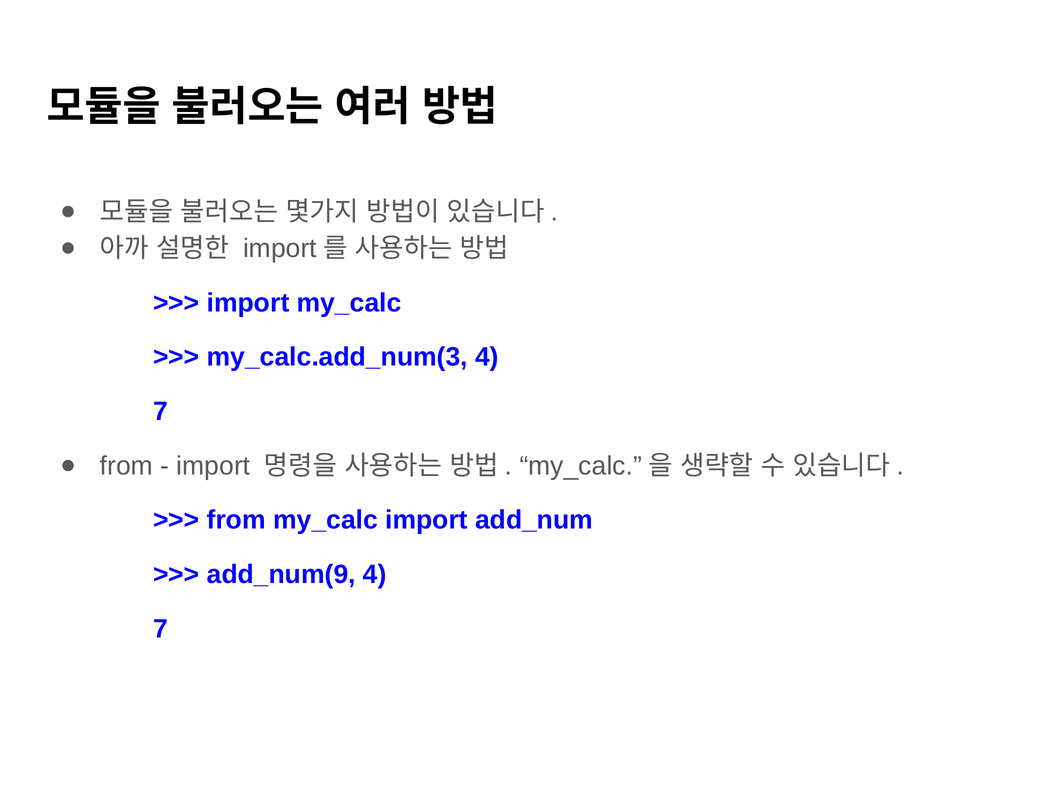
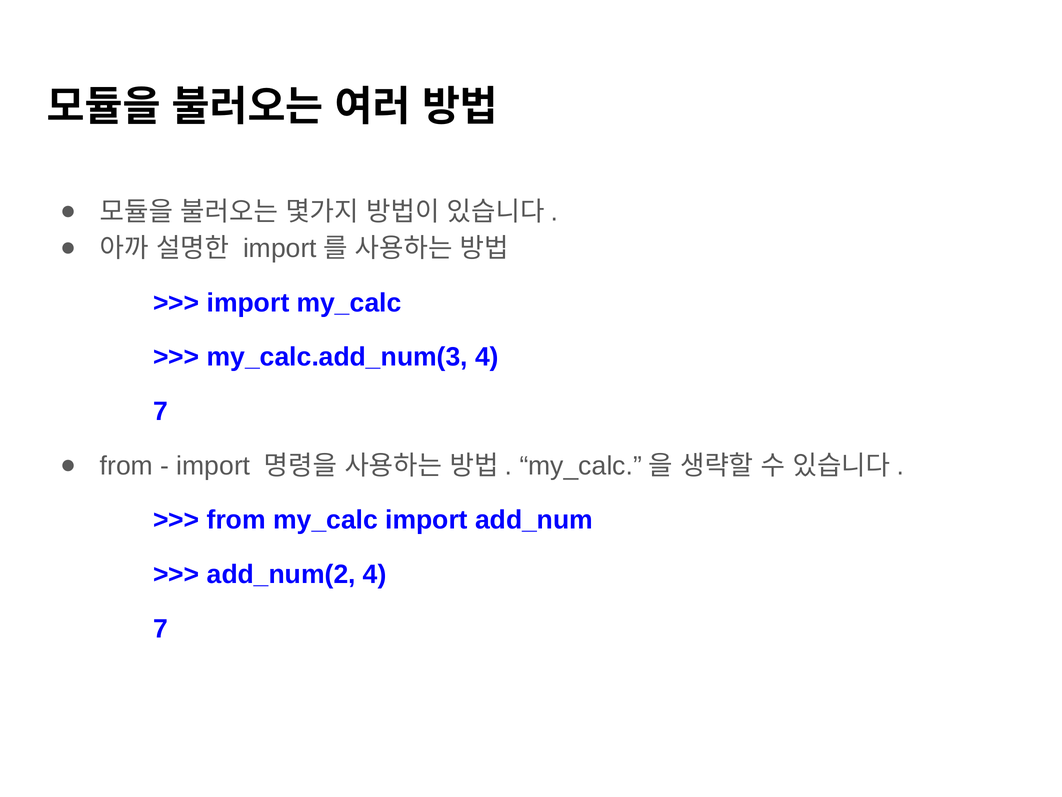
add_num(9: add_num(9 -> add_num(2 (281, 574)
